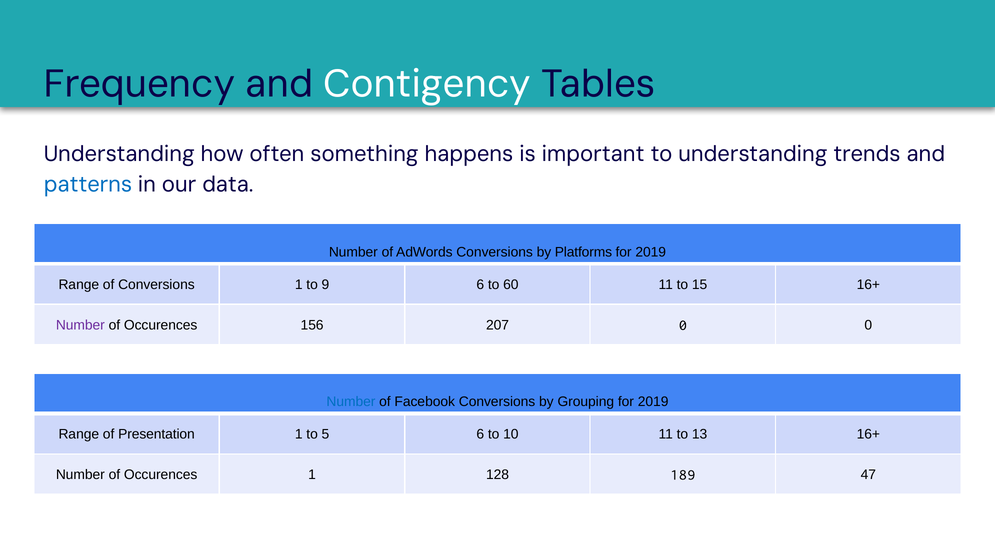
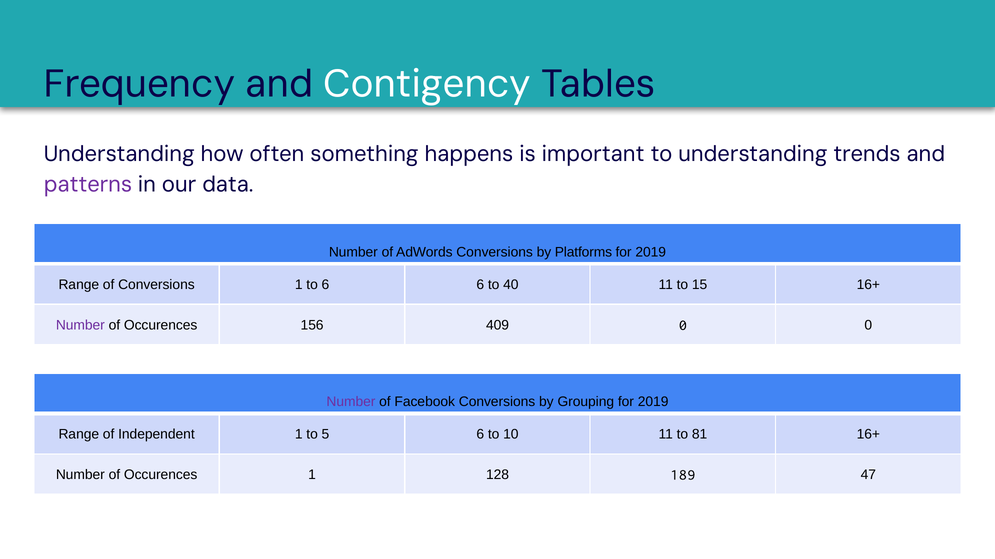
patterns colour: blue -> purple (88, 185)
to 9: 9 -> 6 (325, 285)
60: 60 -> 40 (511, 285)
207: 207 -> 409 (498, 325)
Number colour: blue -> purple (351, 402)
Presentation: Presentation -> Independent (156, 435)
13: 13 -> 81 (700, 435)
